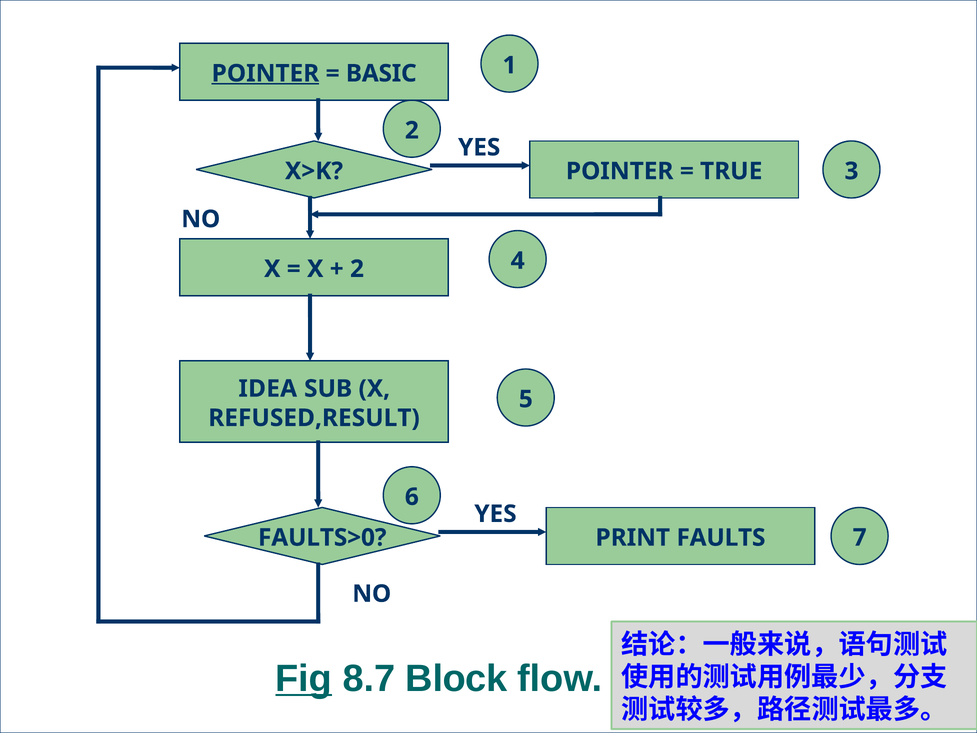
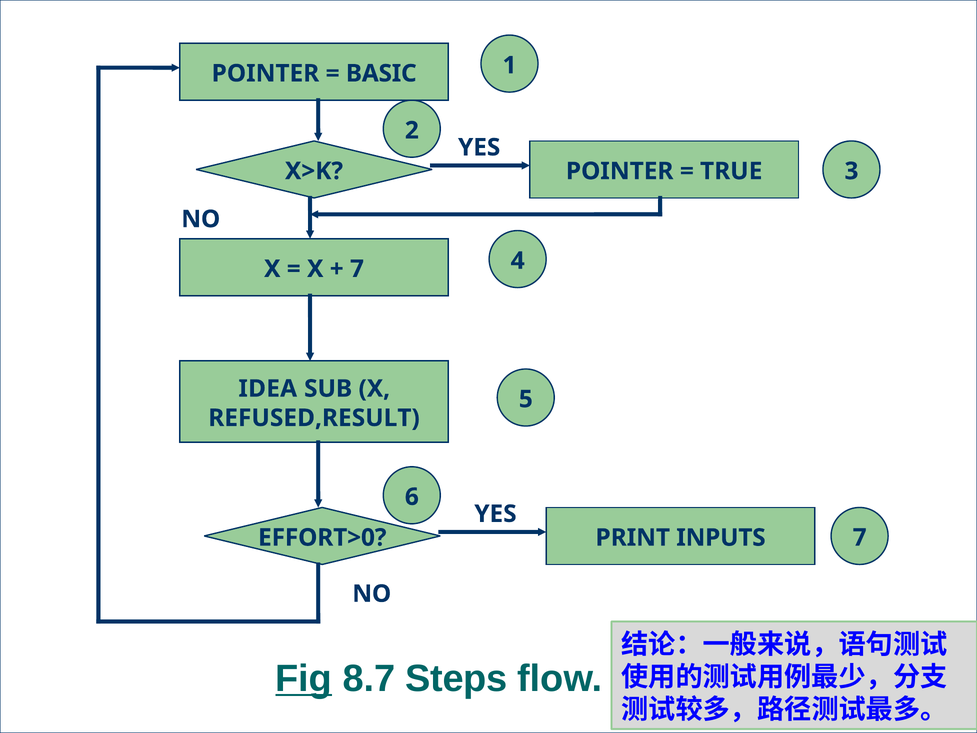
POINTER underline: present -> none (265, 73)
2: 2 -> 7 (357, 269)
FAULTS>0: FAULTS>0 -> EFFORT>0 (322, 537)
FAULTS: FAULTS -> INPUTS (721, 537)
Block: Block -> Steps (456, 679)
